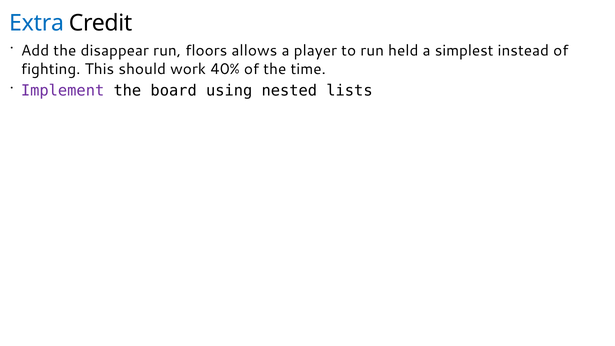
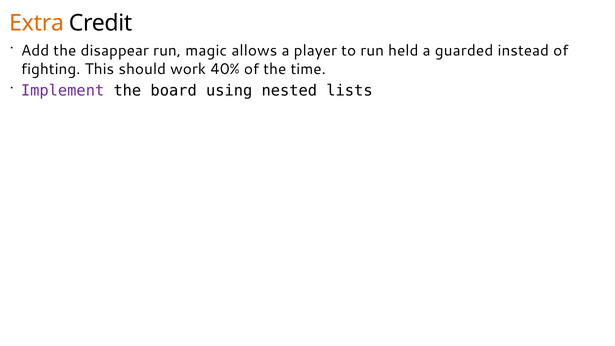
Extra colour: blue -> orange (37, 23)
floors: floors -> magic (206, 50)
simplest: simplest -> guarded (464, 50)
